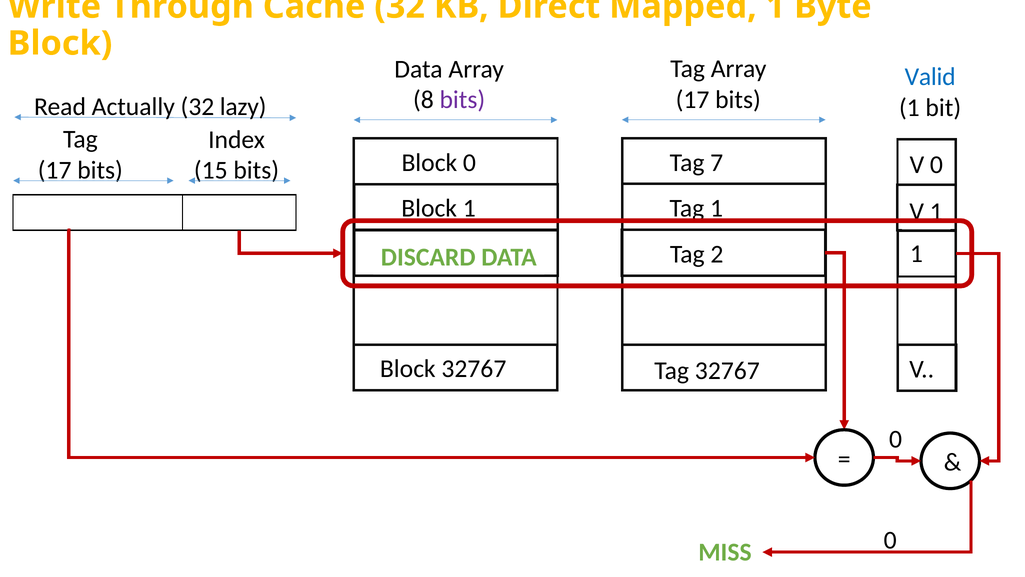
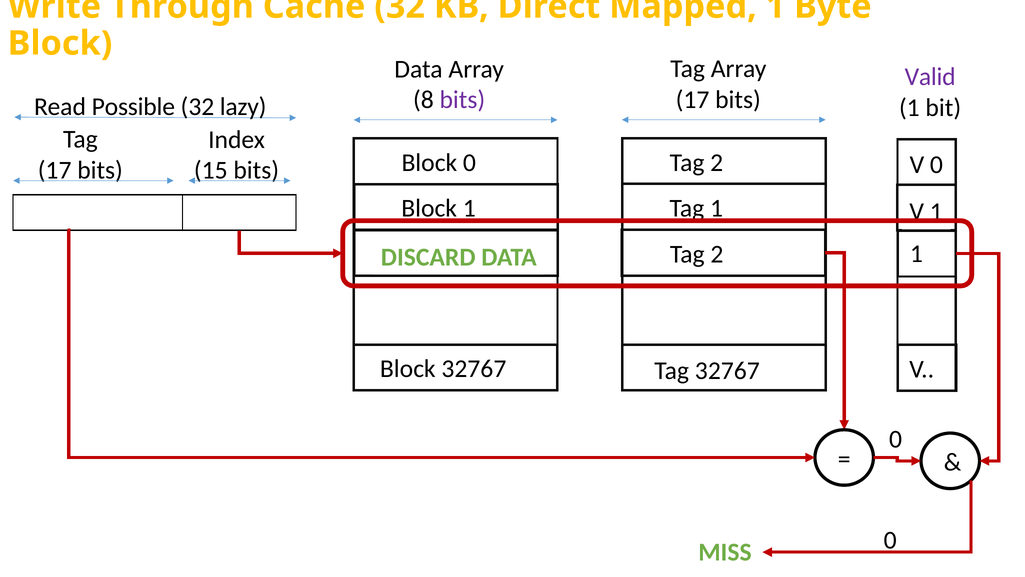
Valid colour: blue -> purple (930, 77)
Actually: Actually -> Possible (133, 107)
7: 7 -> 2 (717, 163)
